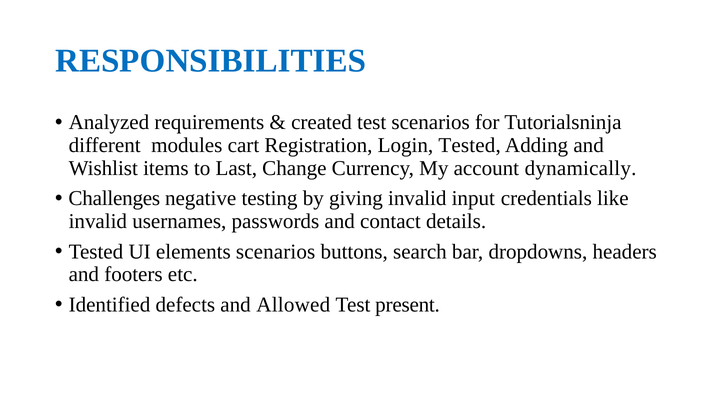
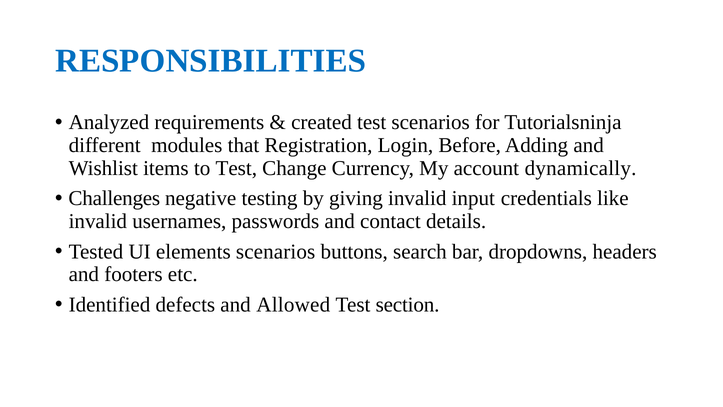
cart: cart -> that (243, 145)
Login Tested: Tested -> Before (470, 145)
to Last: Last -> Test (236, 168)
present: present -> section (408, 304)
